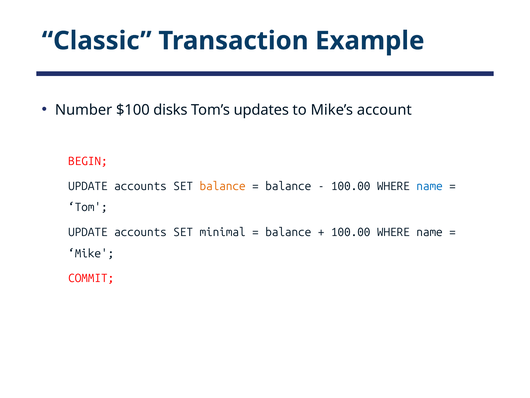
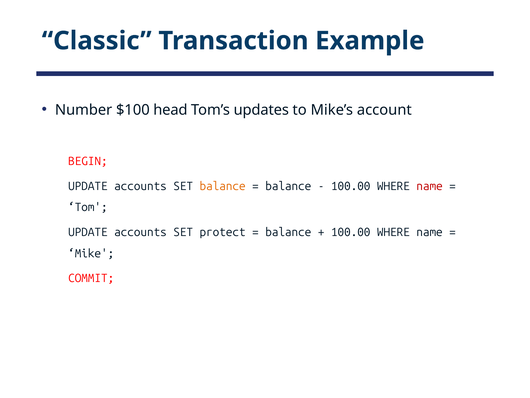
disks: disks -> head (170, 110)
name colour: blue -> red (430, 186)
minimal: minimal -> protect (223, 232)
